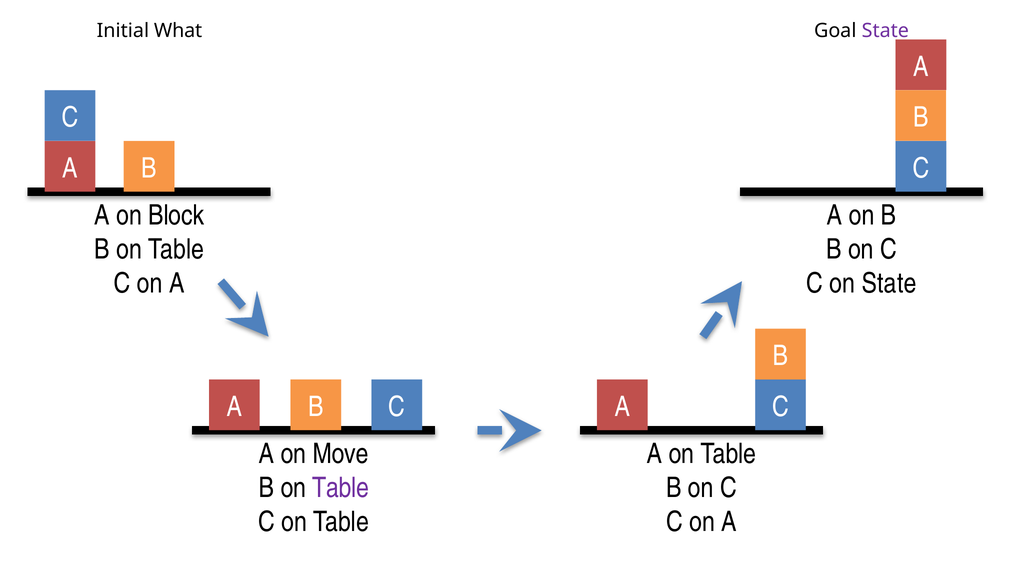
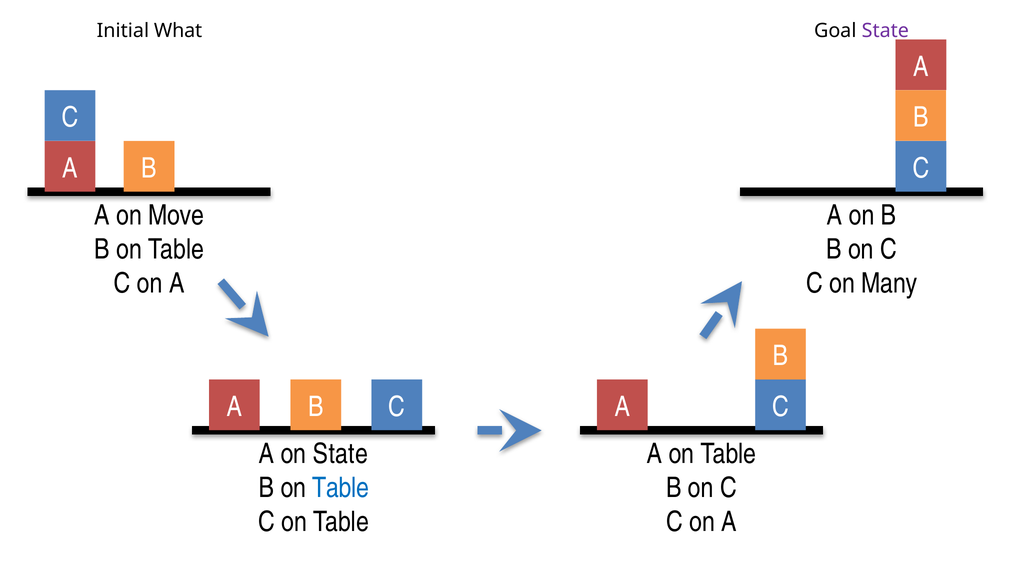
Block: Block -> Move (176, 216)
on State: State -> Many (889, 283)
on Move: Move -> State (340, 454)
Table colour: purple -> blue (341, 488)
